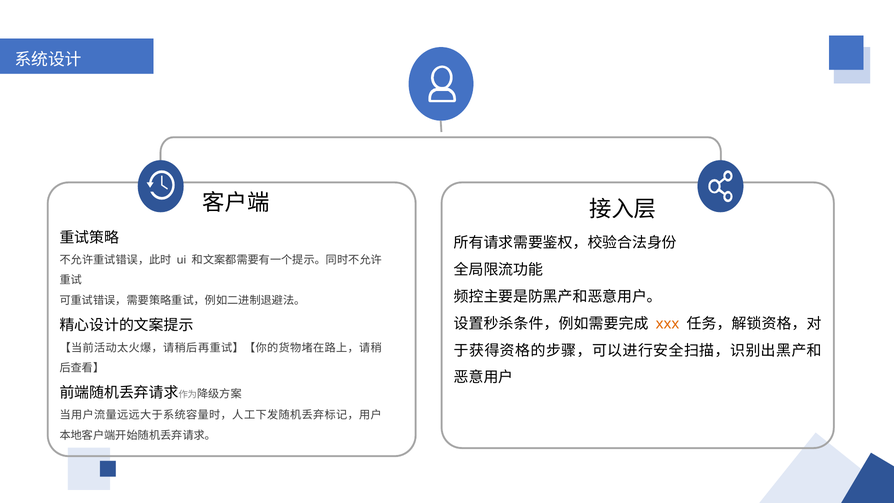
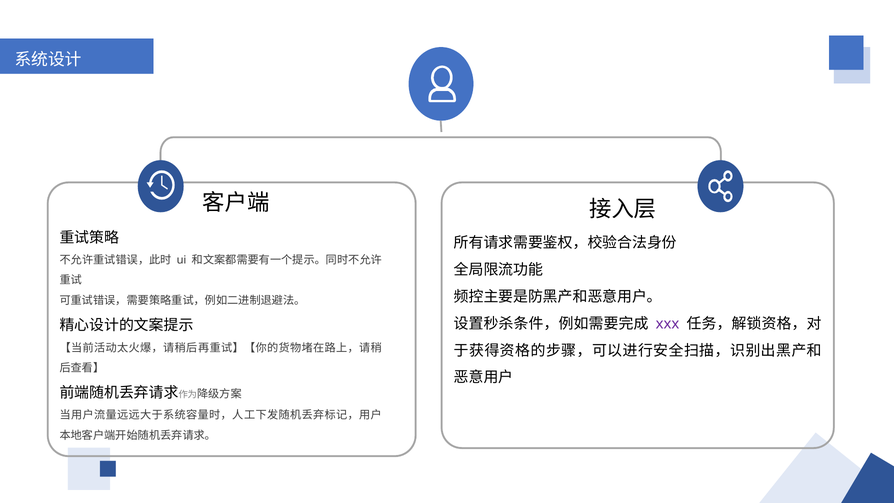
xxx colour: orange -> purple (668, 324)
